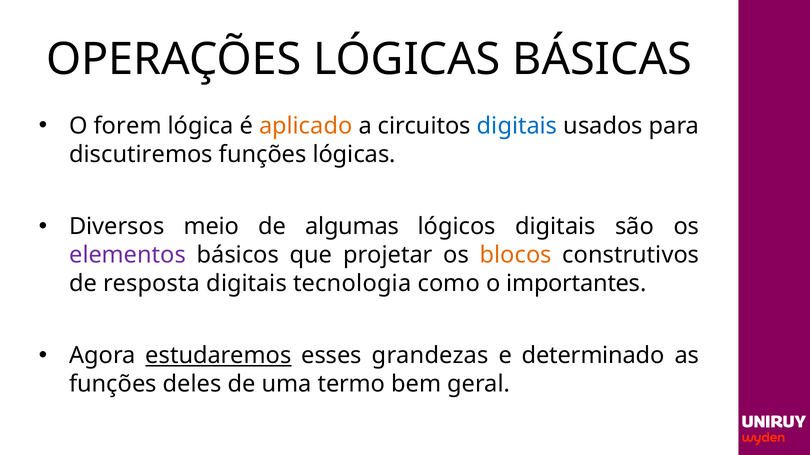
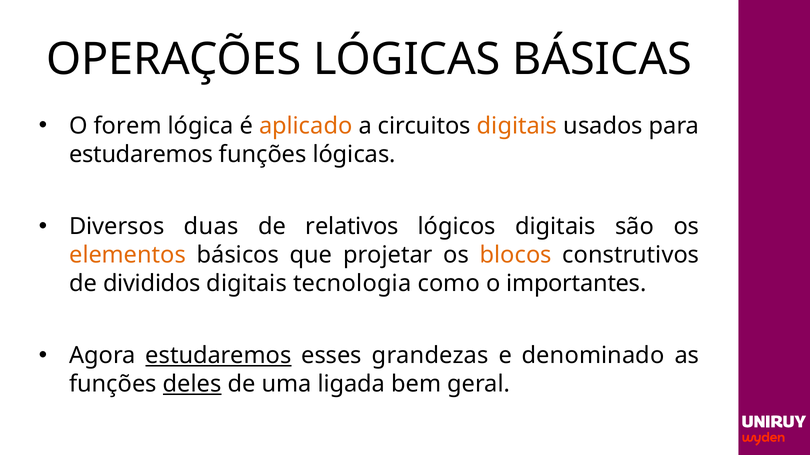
digitais colour: blue -> orange (517, 126)
discutiremos: discutiremos -> estudaremos (141, 154)
meio: meio -> duas (211, 227)
algumas: algumas -> relativos (352, 227)
elementos colour: purple -> orange (128, 255)
resposta: resposta -> divididos (152, 284)
determinado: determinado -> denominado (593, 356)
deles underline: none -> present (192, 384)
termo: termo -> ligada (351, 384)
